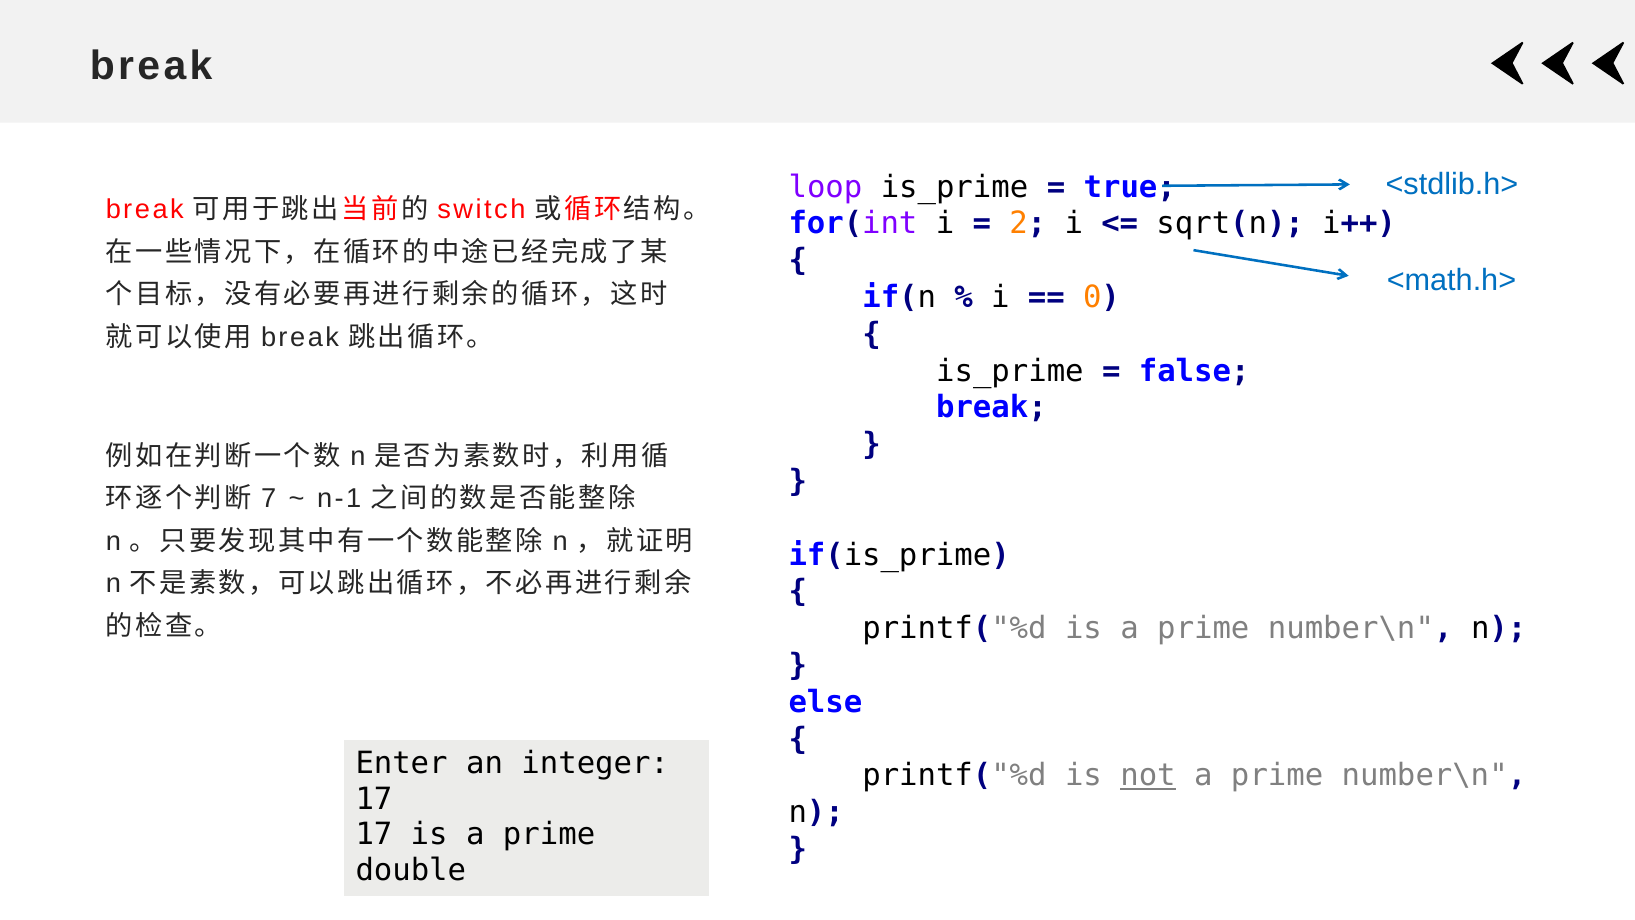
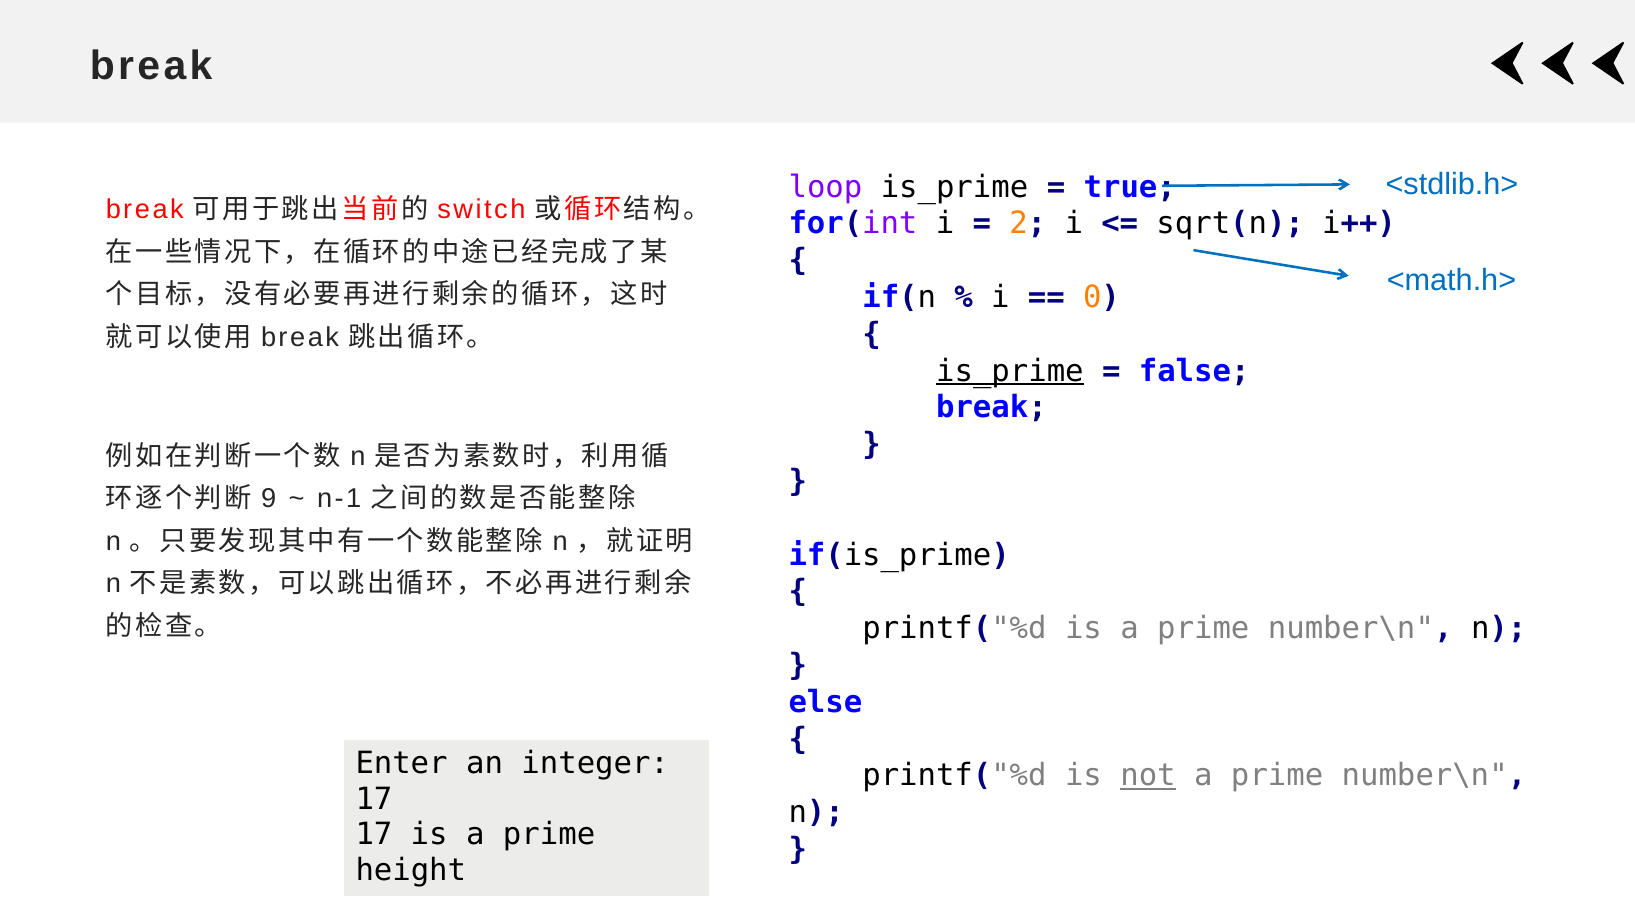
is_prime underline: none -> present (1010, 371)
7: 7 -> 9 (269, 499)
double: double -> height (411, 870)
